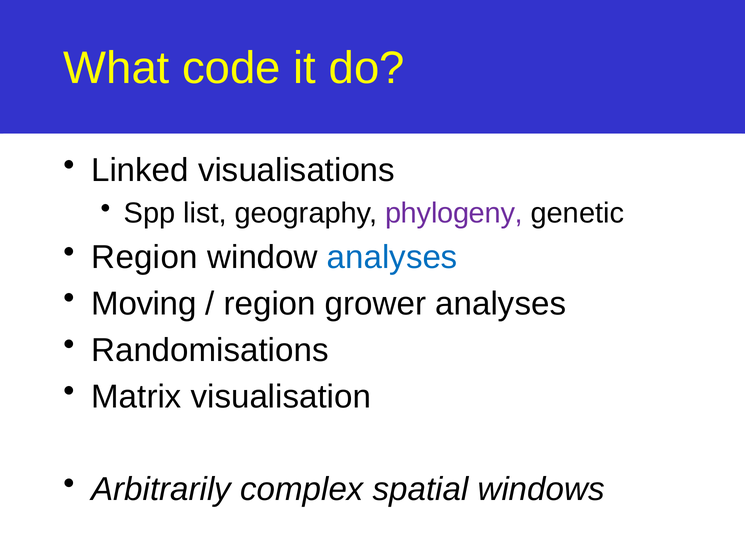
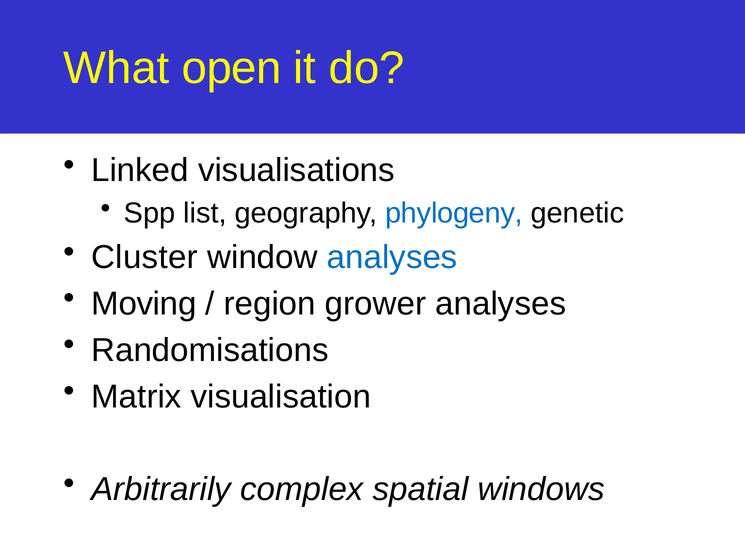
code: code -> open (232, 68)
phylogeny colour: purple -> blue (454, 213)
Region: Region -> Cluster (145, 257)
